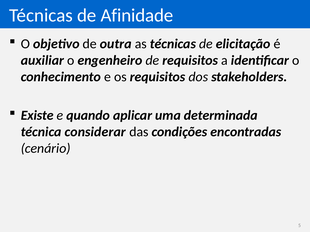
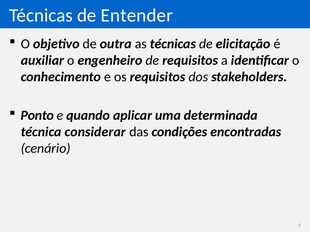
Afinidade: Afinidade -> Entender (137, 15)
Existe: Existe -> Ponto (37, 116)
